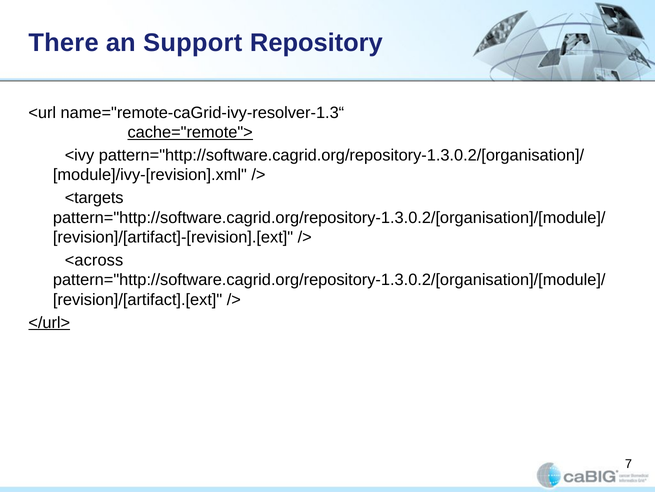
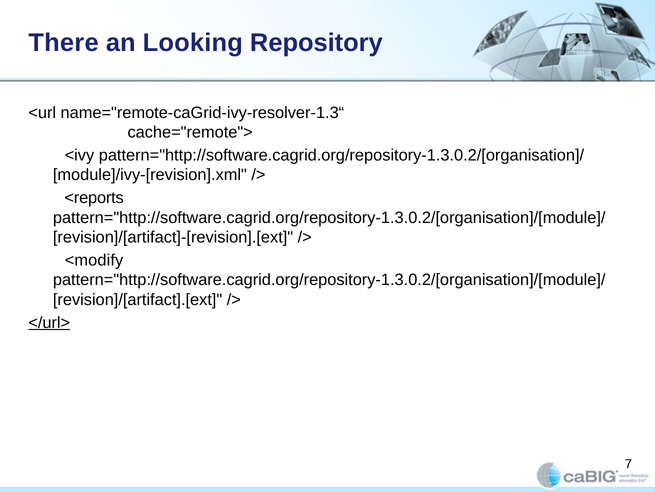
Support: Support -> Looking (193, 43)
cache="remote"> underline: present -> none (190, 132)
<targets: <targets -> <reports (94, 198)
<across: <across -> <modify (94, 260)
